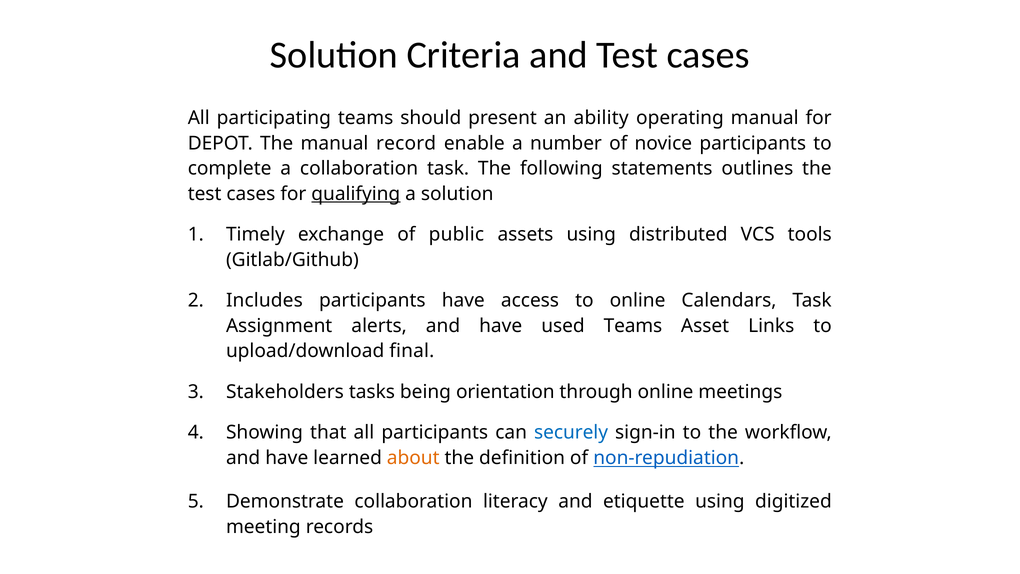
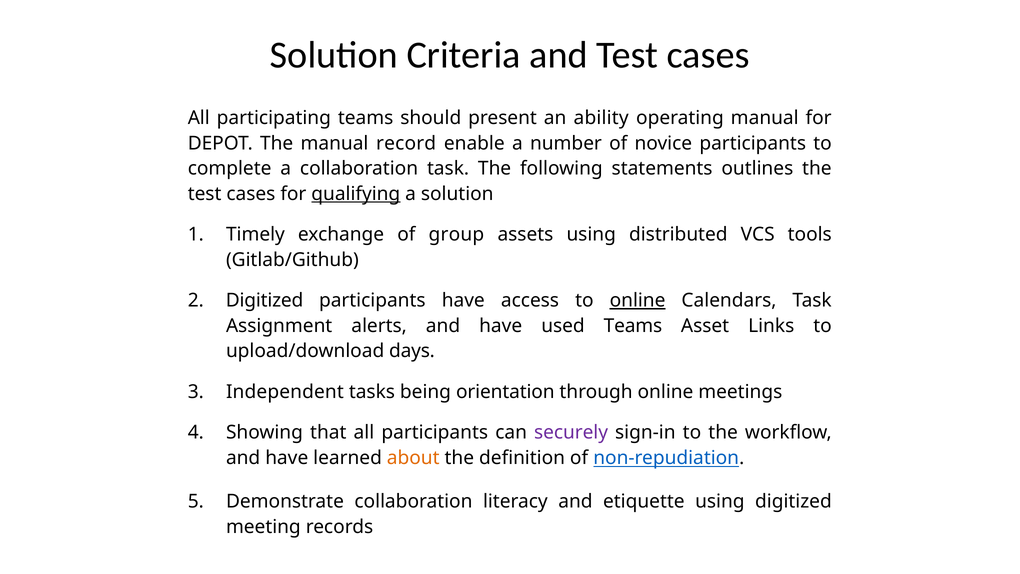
public: public -> group (456, 234)
Includes: Includes -> Digitized (265, 300)
online underline: none -> present (638, 300)
final: final -> days (412, 351)
Stakeholders: Stakeholders -> Independent (285, 392)
securely colour: blue -> purple (571, 432)
